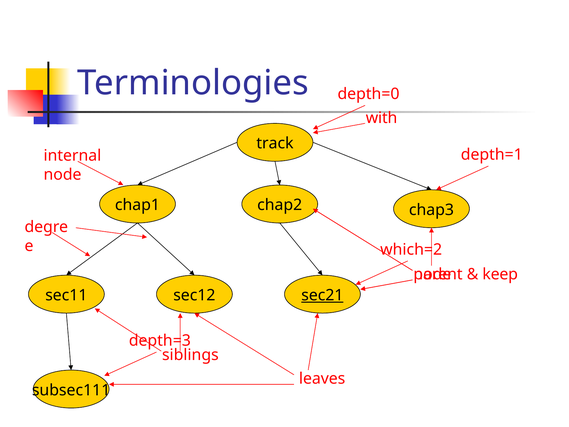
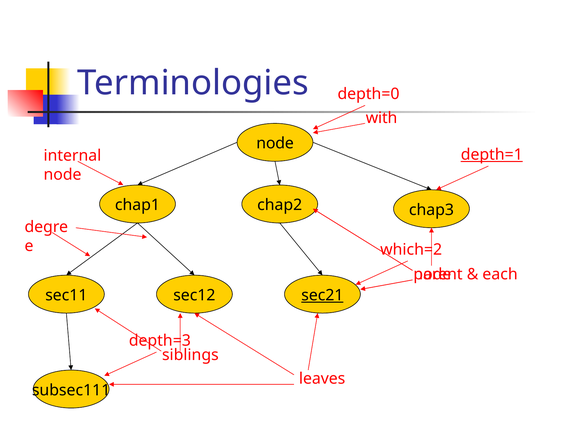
track: track -> node (275, 143)
depth=1 underline: none -> present (492, 155)
keep: keep -> each (500, 274)
